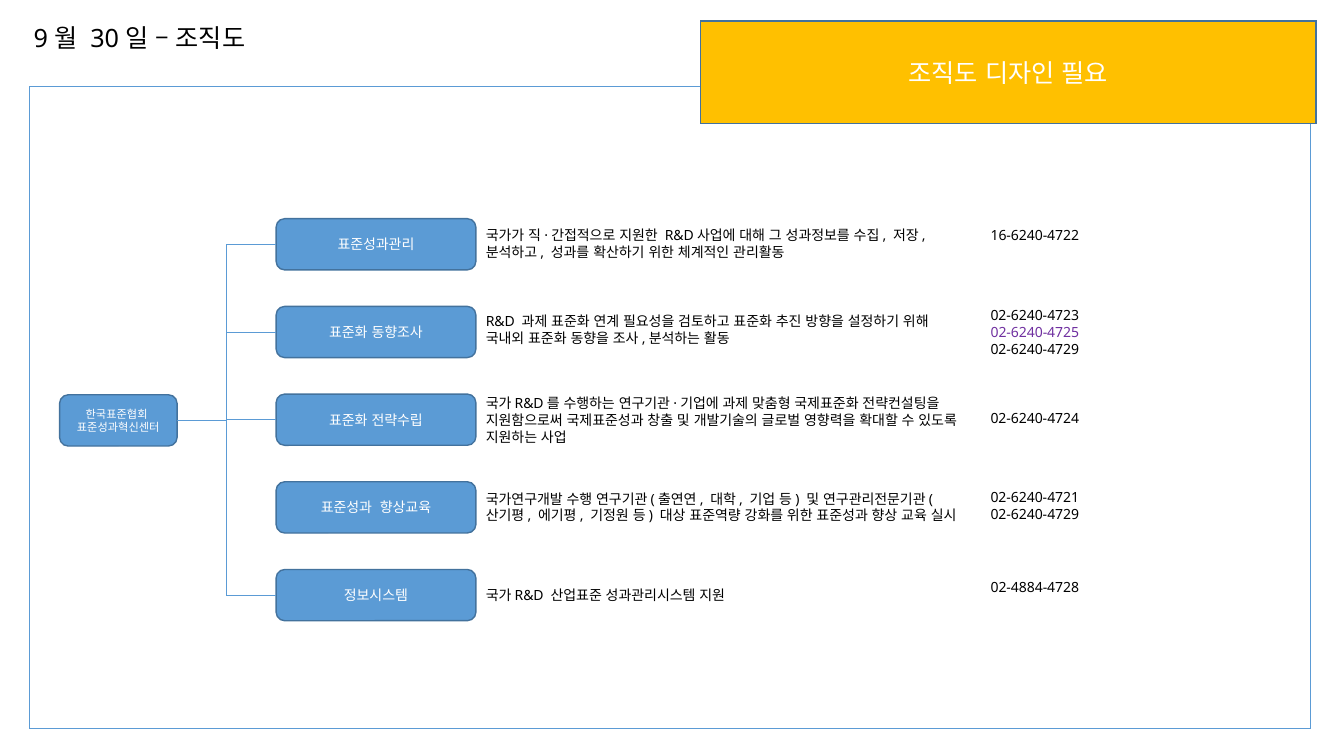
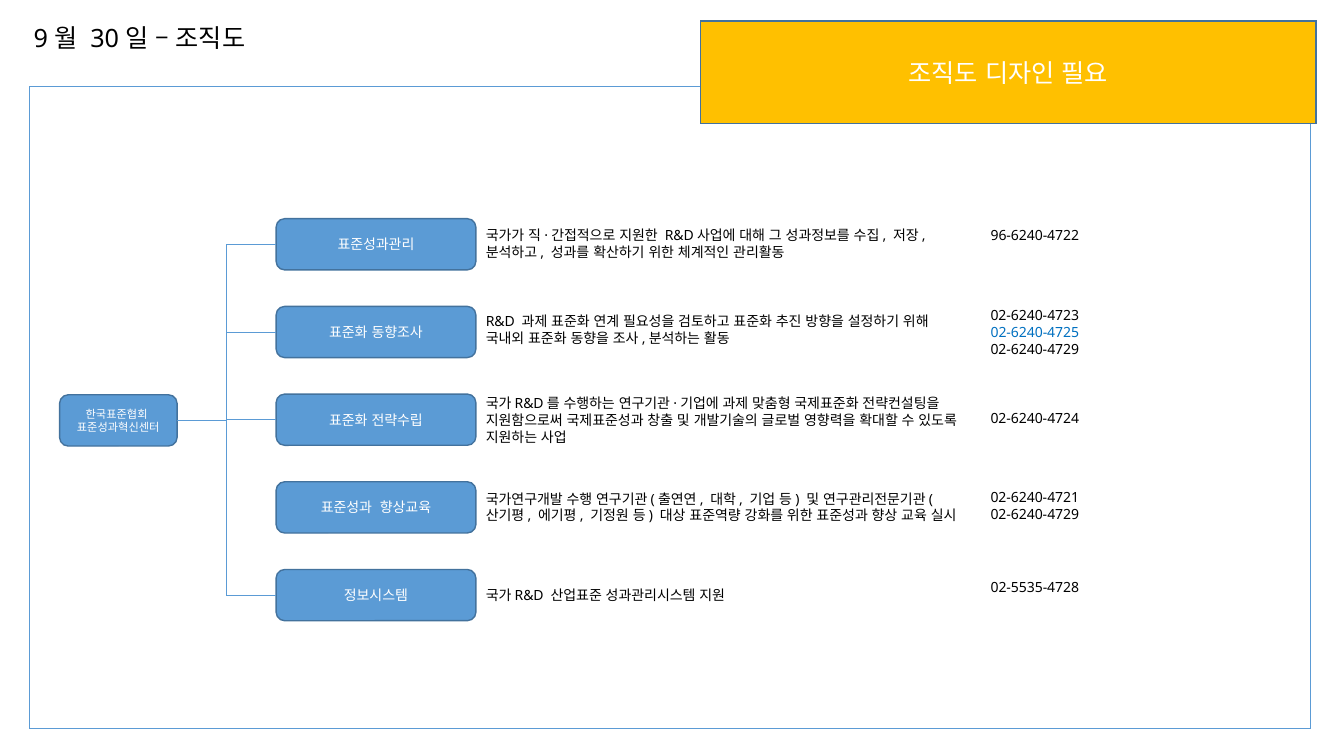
16-6240-4722: 16-6240-4722 -> 96-6240-4722 (1035, 235)
02-6240-4725 colour: purple -> blue (1035, 332)
02-4884-4728: 02-4884-4728 -> 02-5535-4728 (1035, 588)
